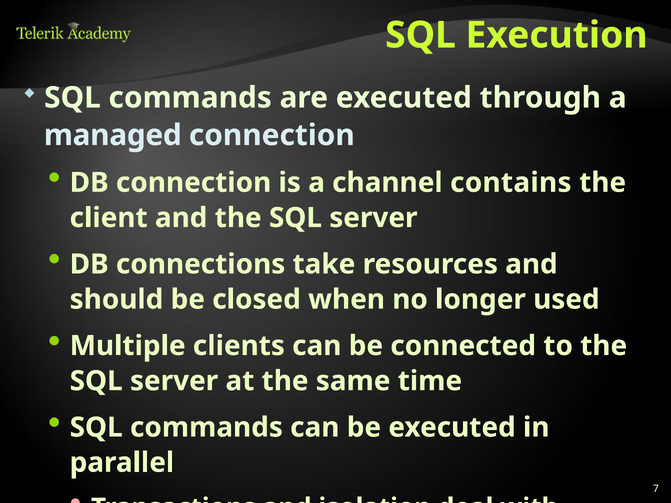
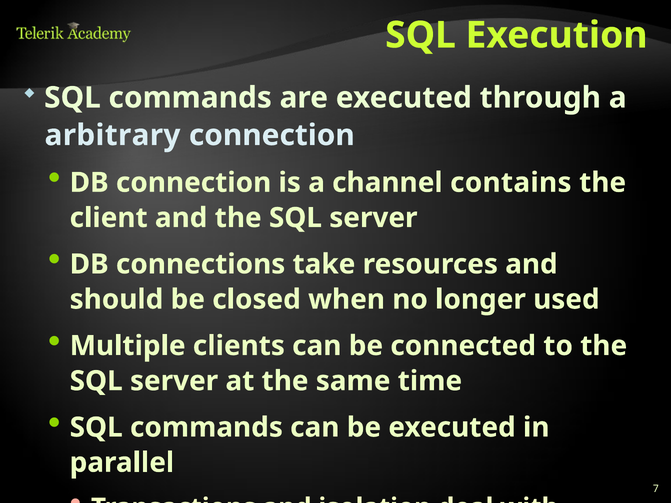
managed: managed -> arbitrary (112, 135)
